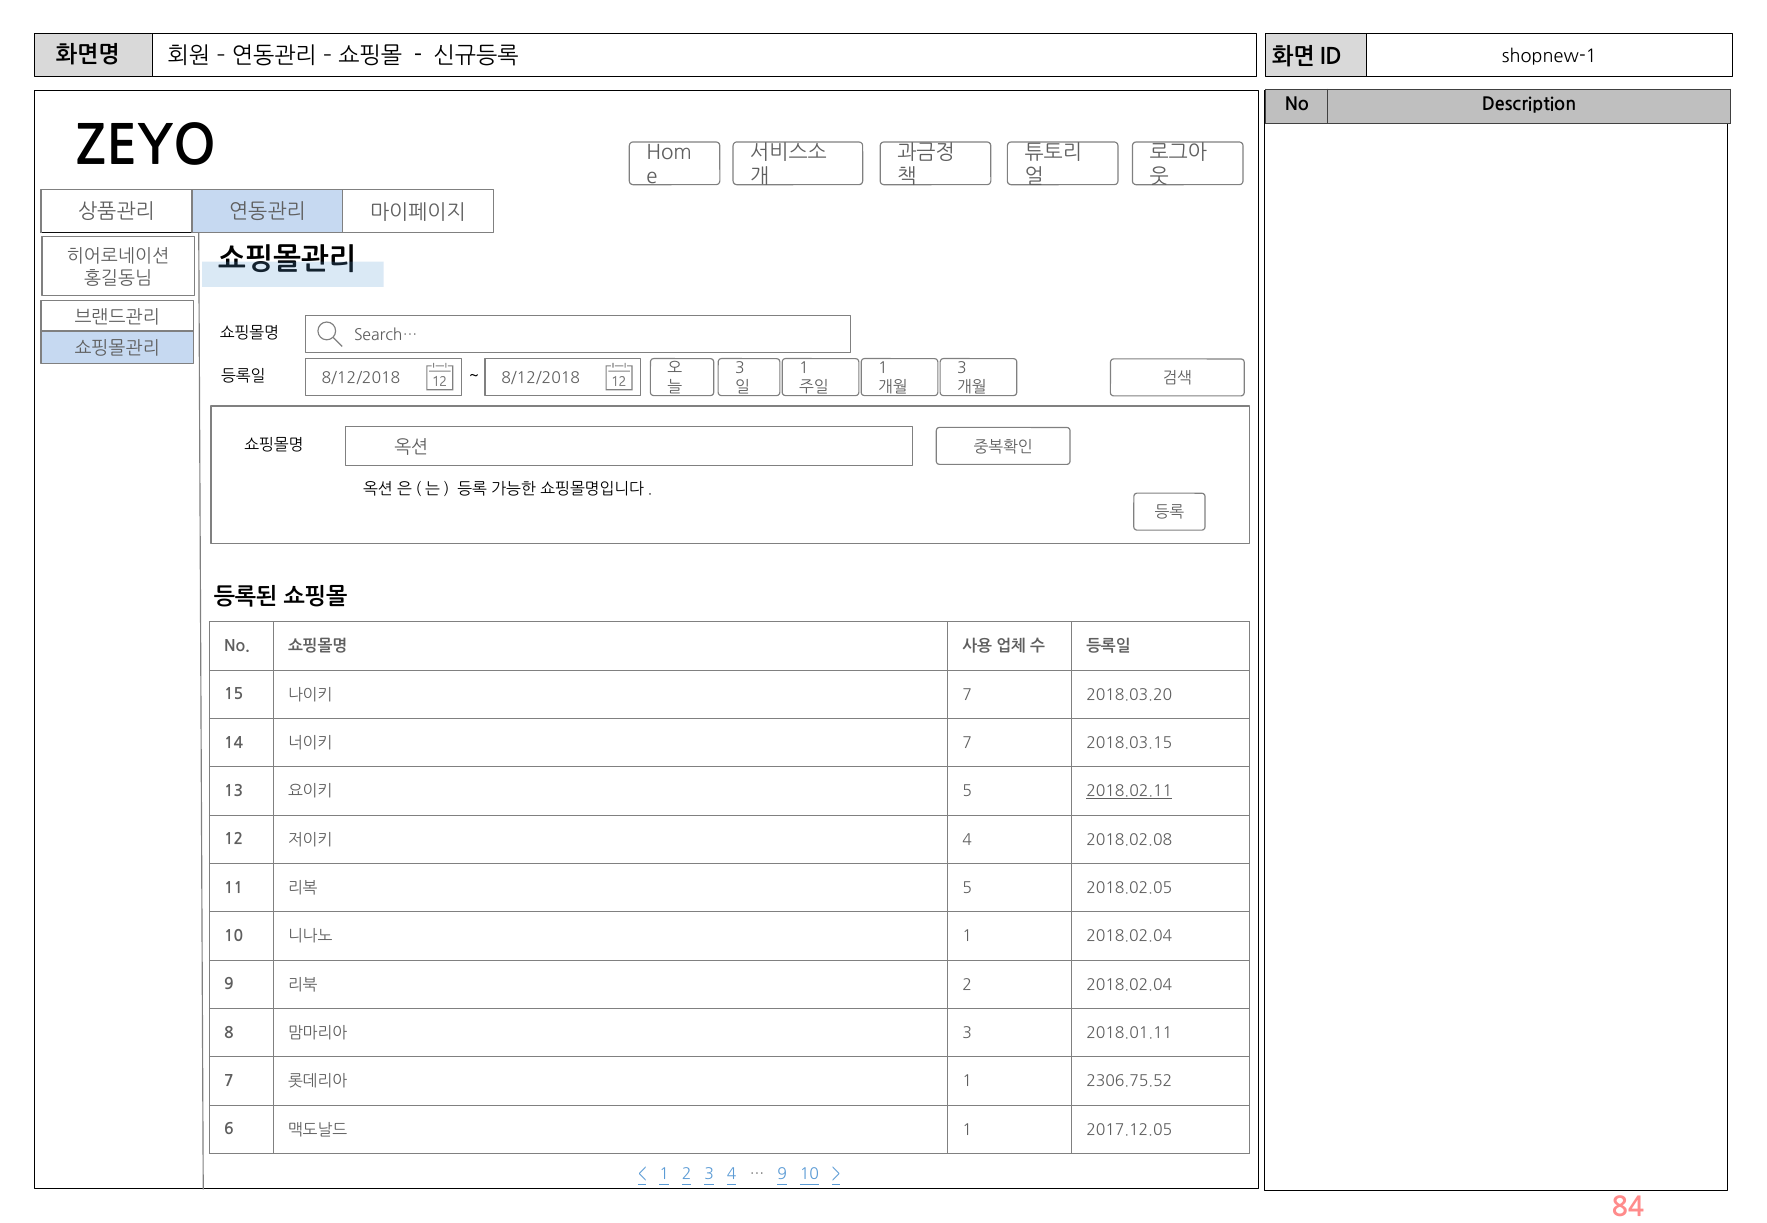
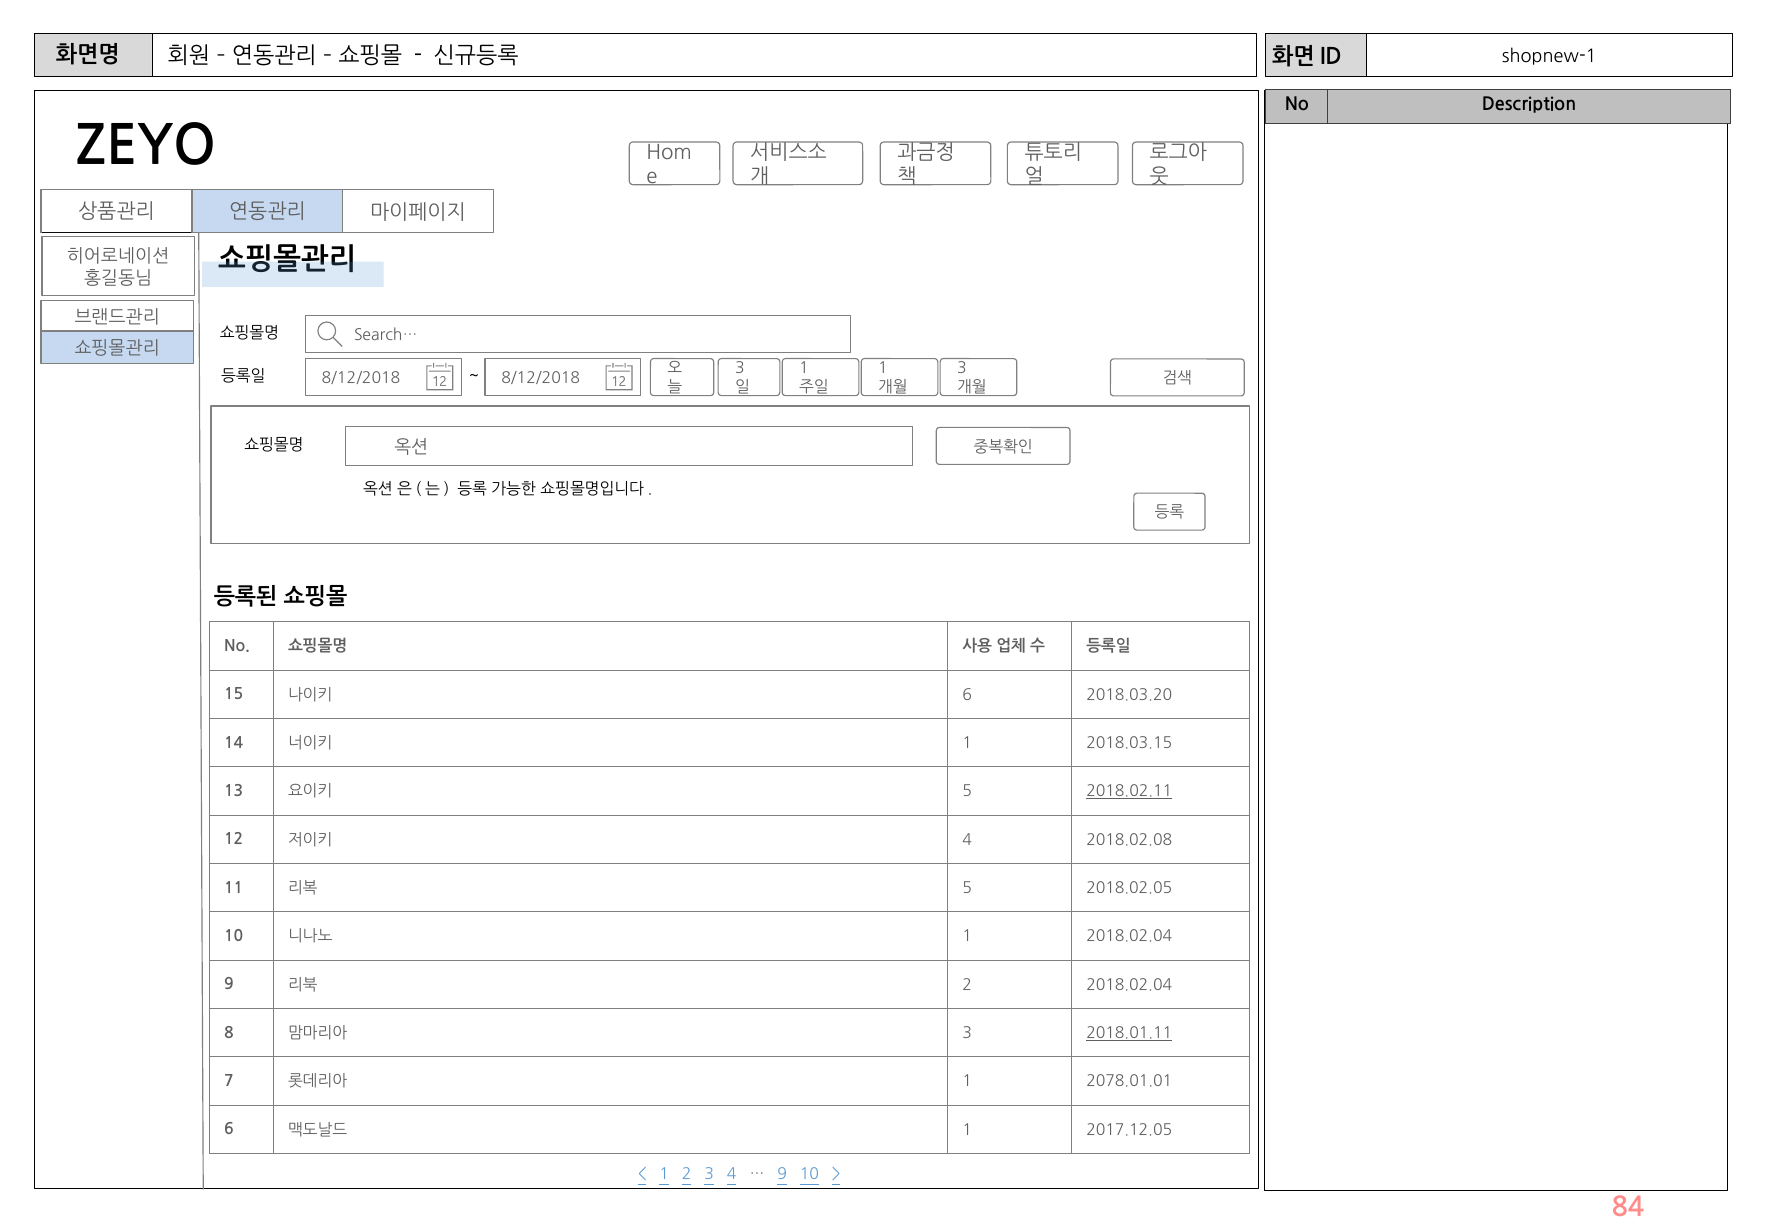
7: 7 -> 6 (967, 695)
7: 7 -> 1 (967, 743)
2018.01.11 underline: none -> present (1129, 1034)
2306.75.52: 2306.75.52 -> 2078.01.01 (1129, 1082)
